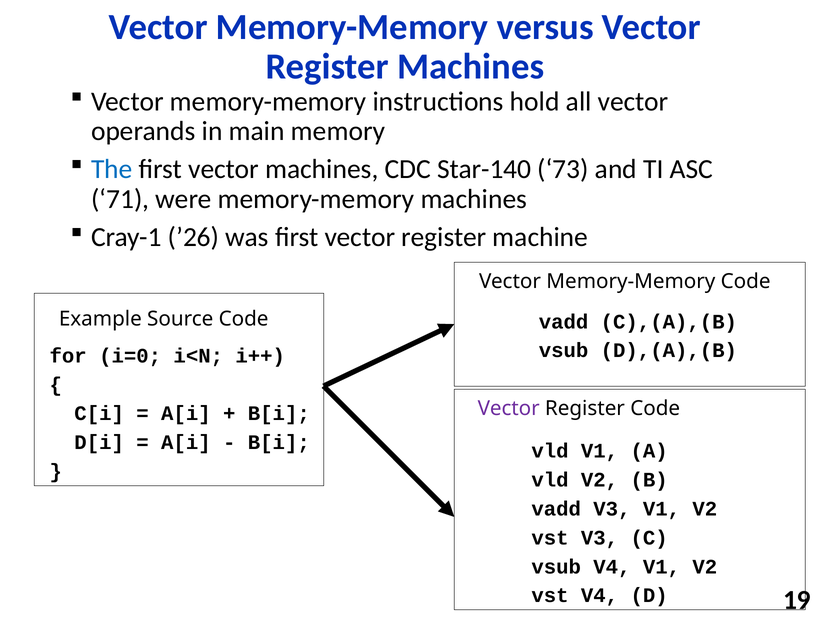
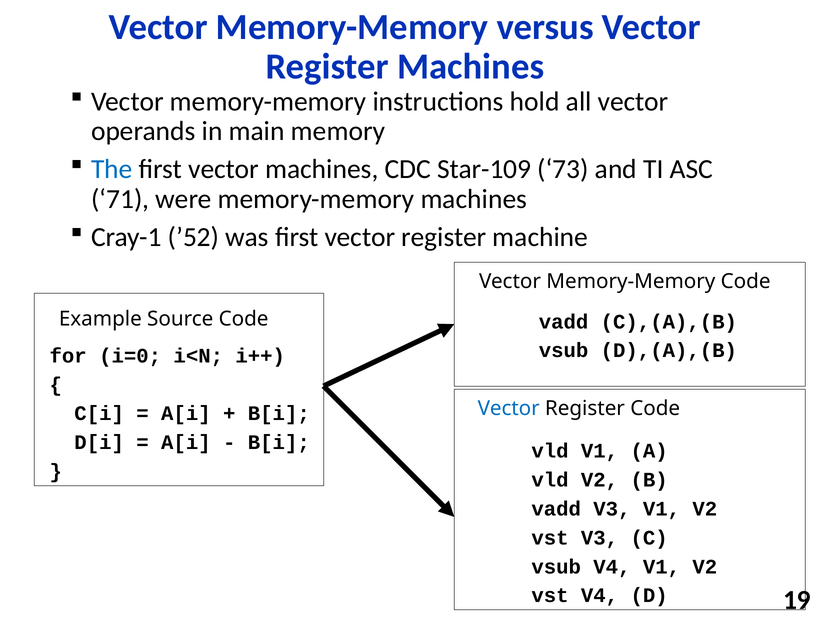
Star-140: Star-140 -> Star-109 (484, 169)
’26: ’26 -> ’52 (194, 237)
Vector colour: purple -> blue (509, 408)
